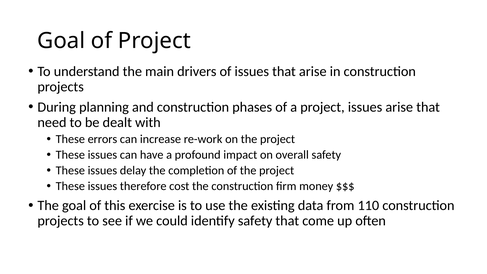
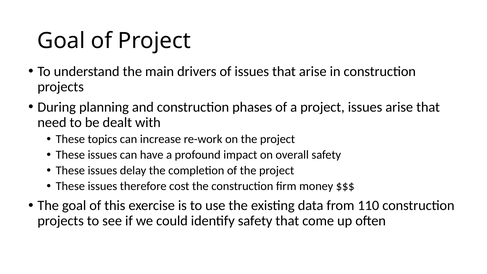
errors: errors -> topics (102, 139)
